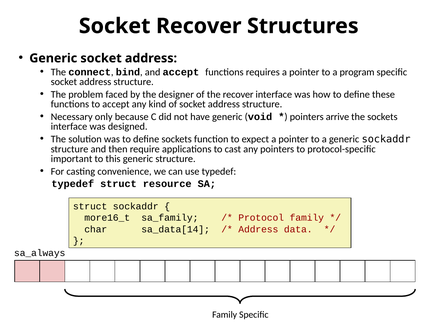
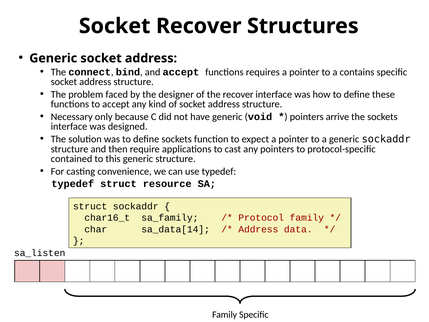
program: program -> contains (357, 72)
important: important -> contained (72, 159)
more16_t: more16_t -> char16_t (107, 218)
sa_always: sa_always -> sa_listen (40, 253)
